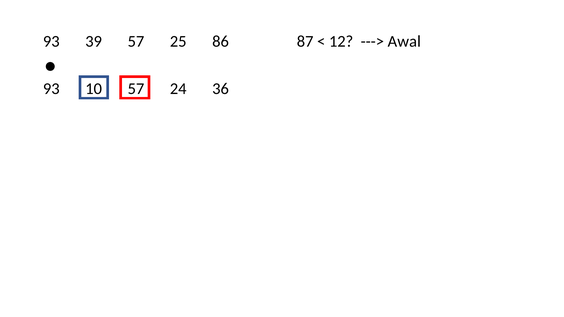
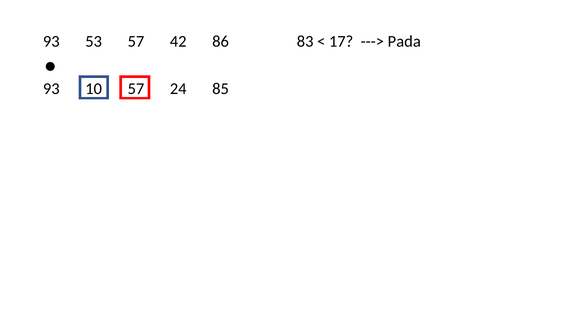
39: 39 -> 53 (94, 41)
25: 25 -> 42 (178, 41)
87: 87 -> 83 (305, 41)
12: 12 -> 17 (341, 41)
Awal: Awal -> Pada (404, 41)
36: 36 -> 85 (221, 89)
